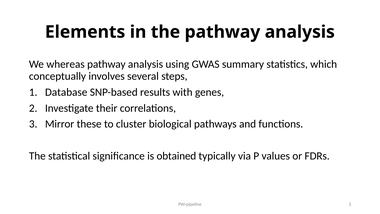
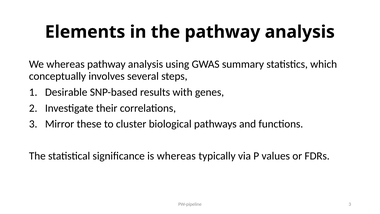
Database: Database -> Desirable (66, 92)
is obtained: obtained -> whereas (176, 156)
